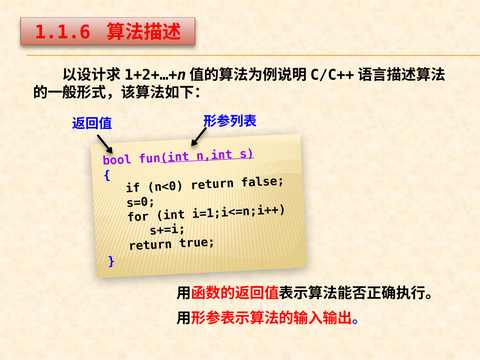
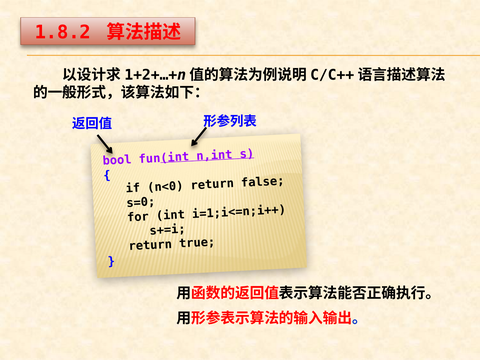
1.1.6: 1.1.6 -> 1.8.2 (63, 32)
